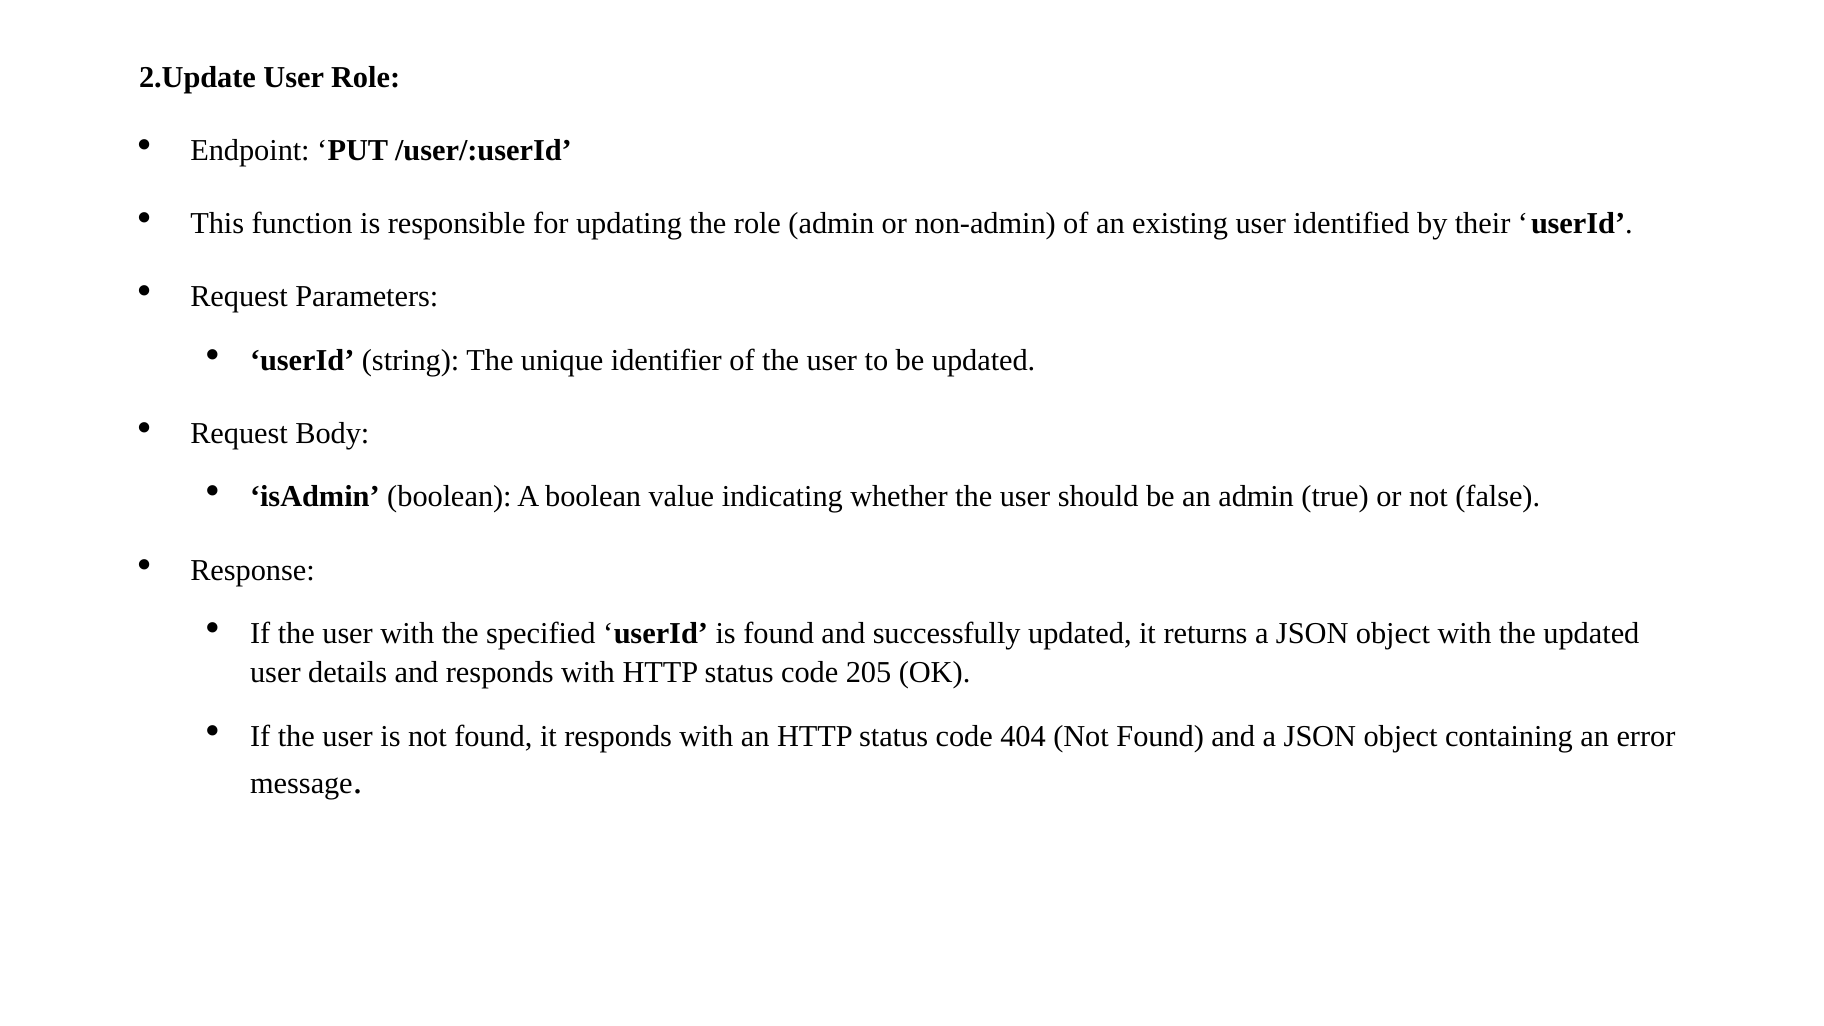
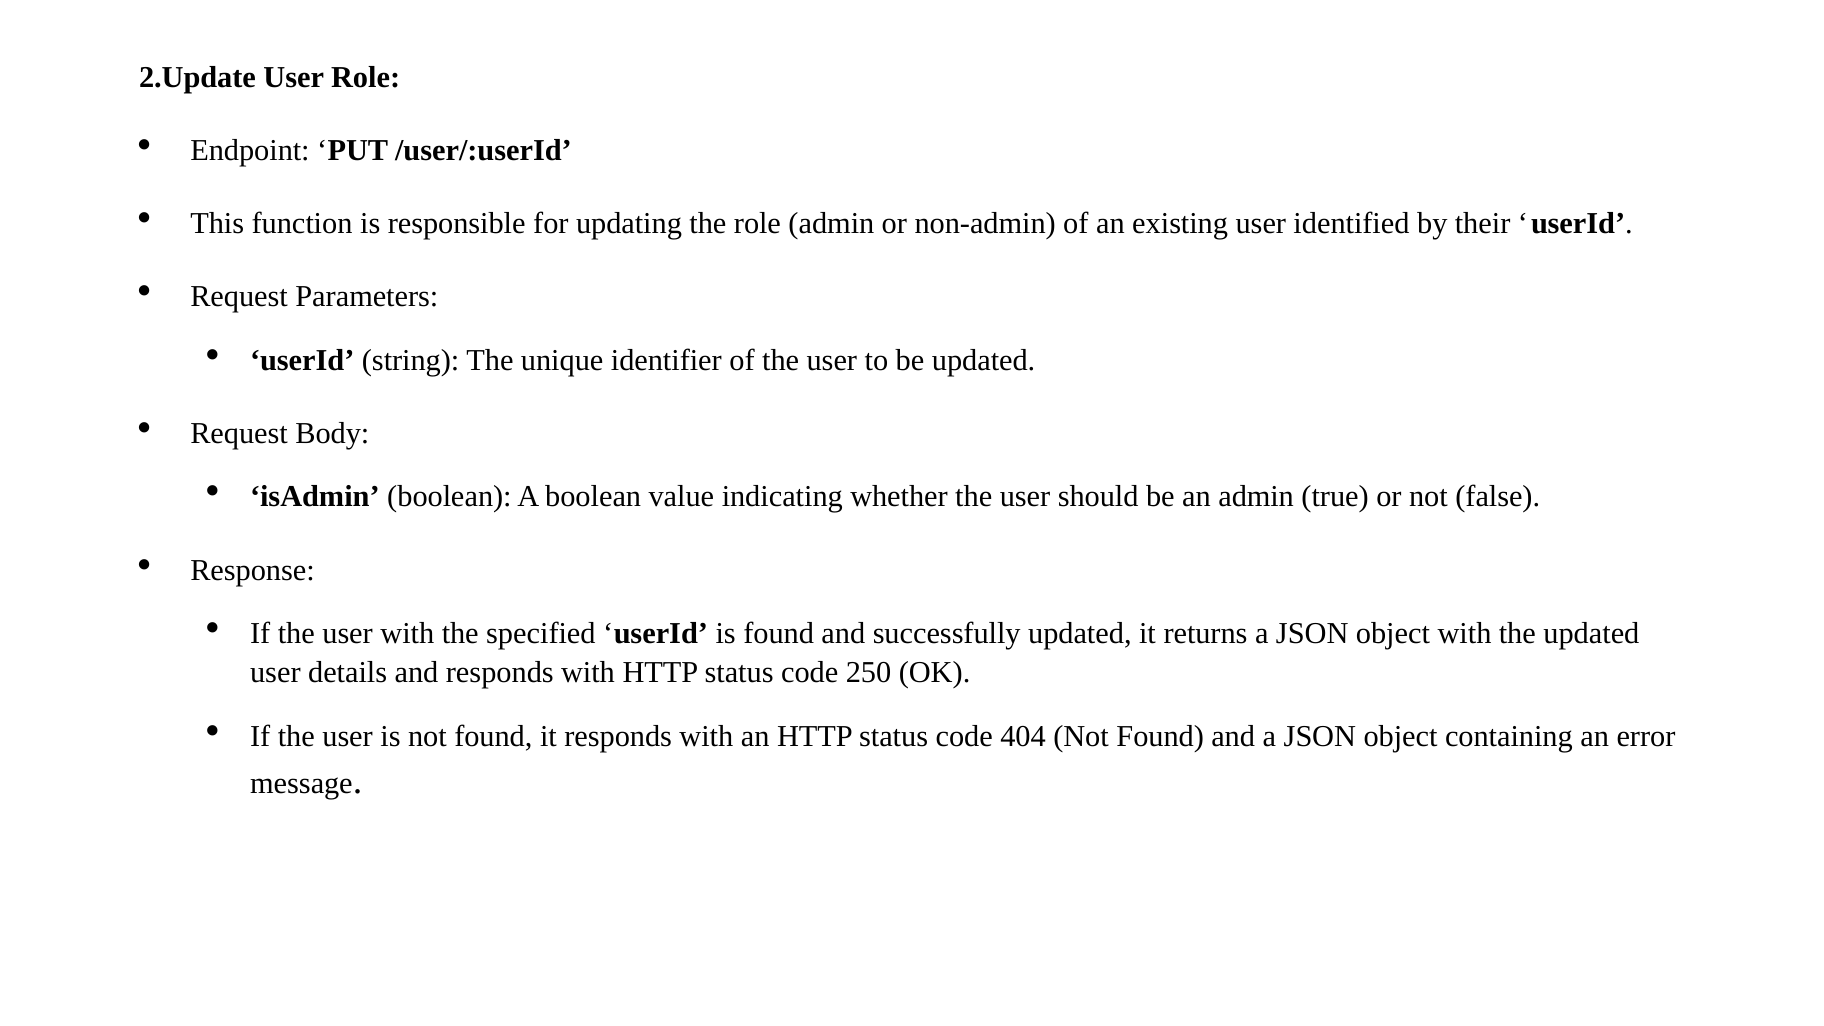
205: 205 -> 250 (869, 673)
